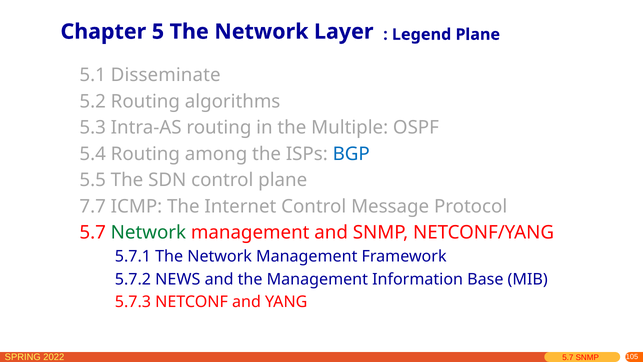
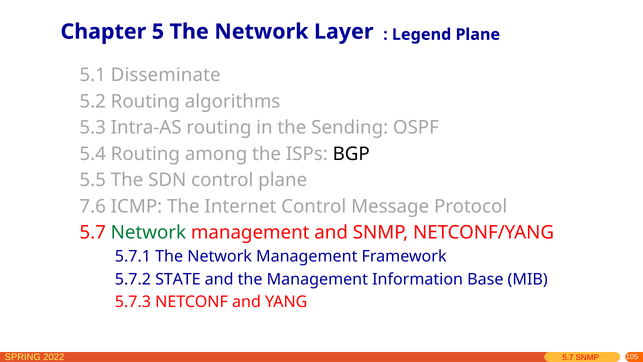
Multiple: Multiple -> Sending (350, 128)
BGP colour: blue -> black (351, 154)
7.7: 7.7 -> 7.6 (93, 206)
NEWS: NEWS -> STATE (178, 279)
